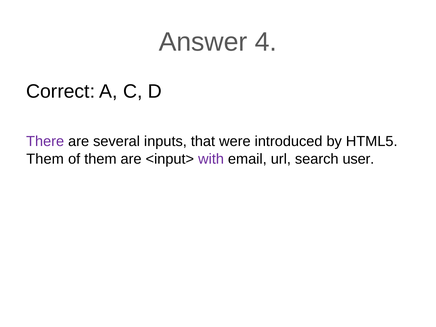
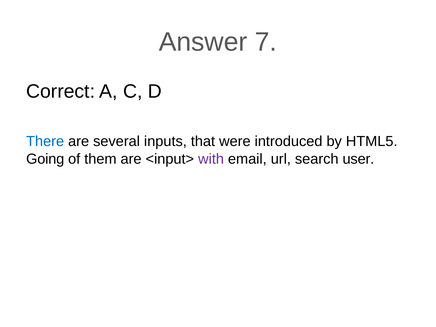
4: 4 -> 7 (266, 42)
There colour: purple -> blue (45, 142)
Them: Them -> Going (45, 159)
